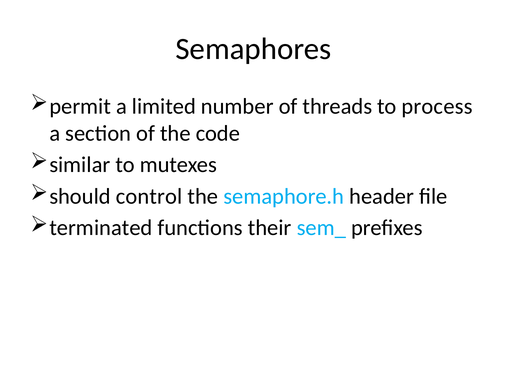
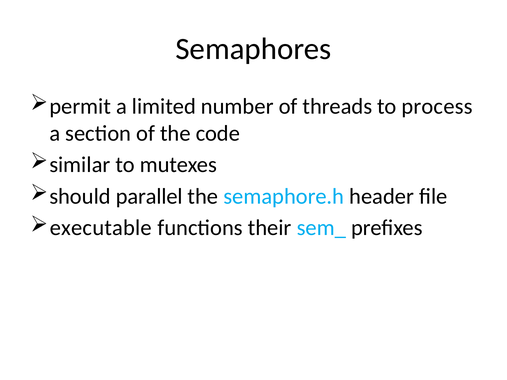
control: control -> parallel (149, 196)
terminated: terminated -> executable (101, 228)
